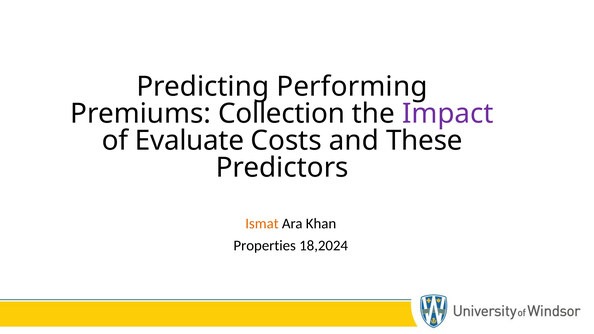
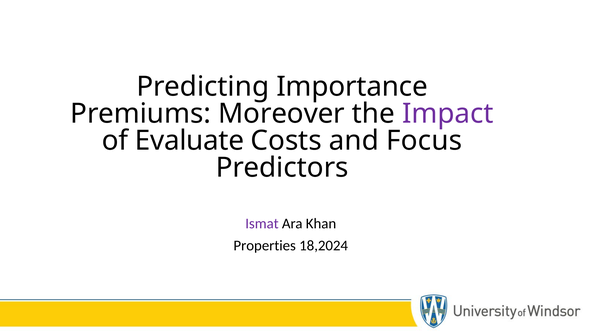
Performing: Performing -> Importance (352, 87)
Collection: Collection -> Moreover (281, 114)
These: These -> Focus (424, 141)
Ismat colour: orange -> purple (262, 224)
